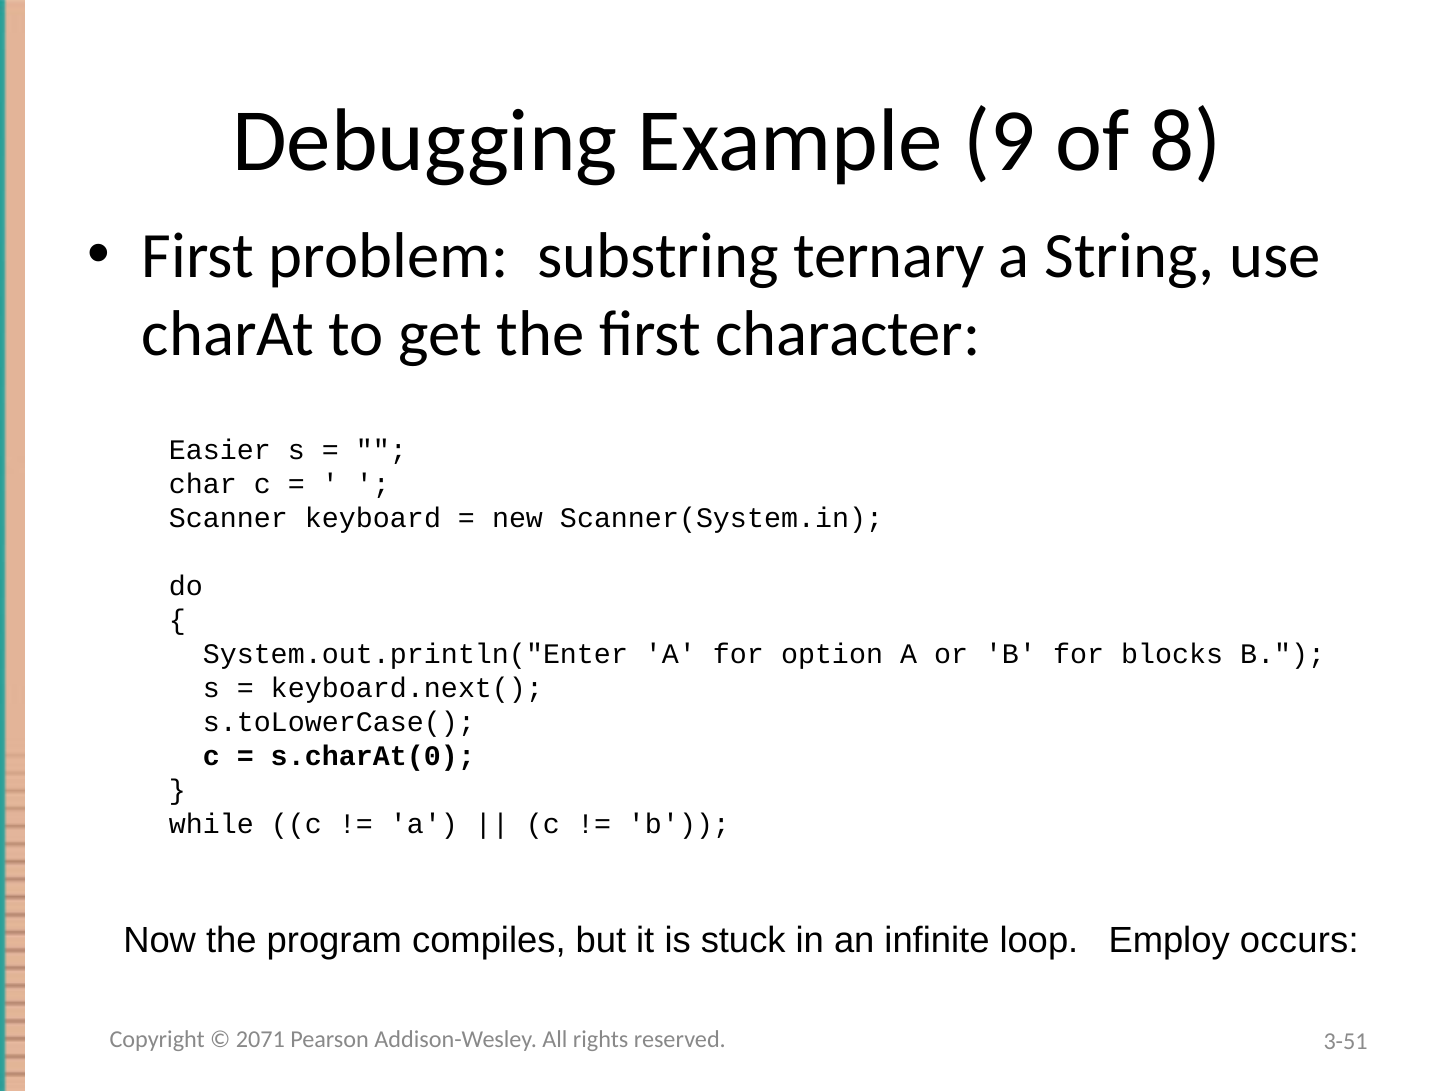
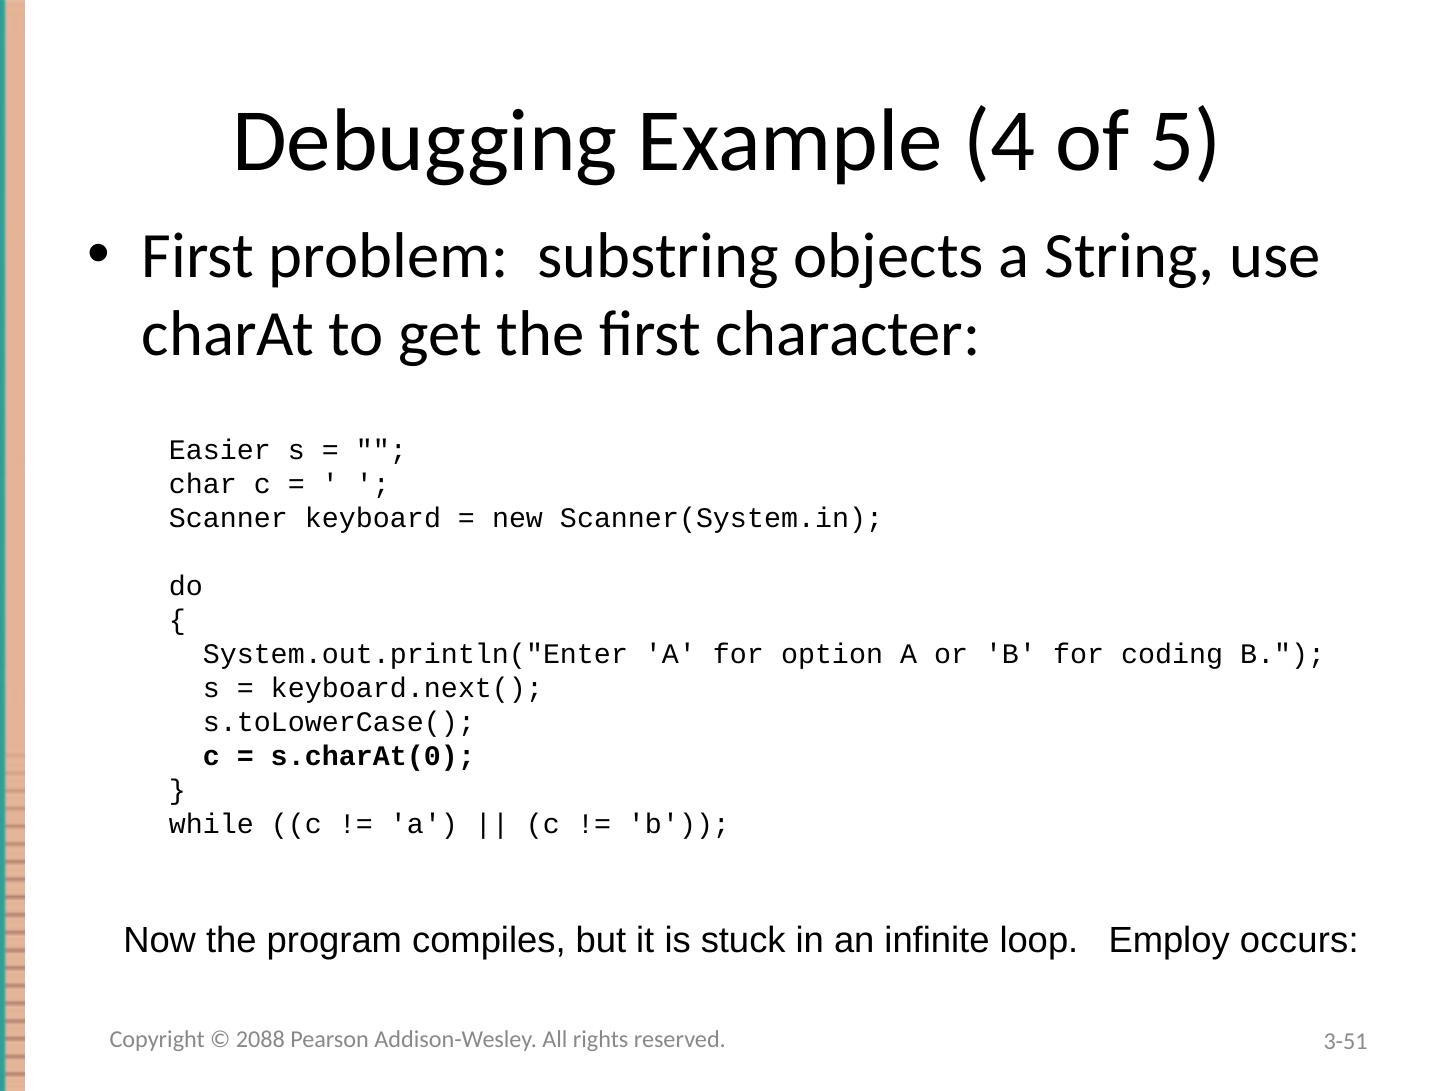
9: 9 -> 4 (999, 141)
8: 8 -> 5 (1185, 141)
ternary: ternary -> objects (889, 257)
blocks: blocks -> coding (1172, 654)
2071: 2071 -> 2088 (260, 1040)
